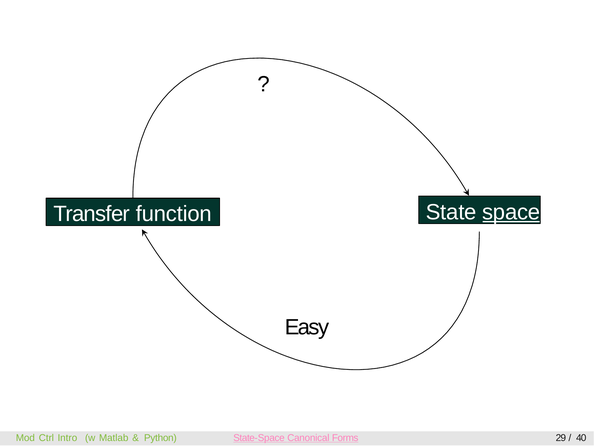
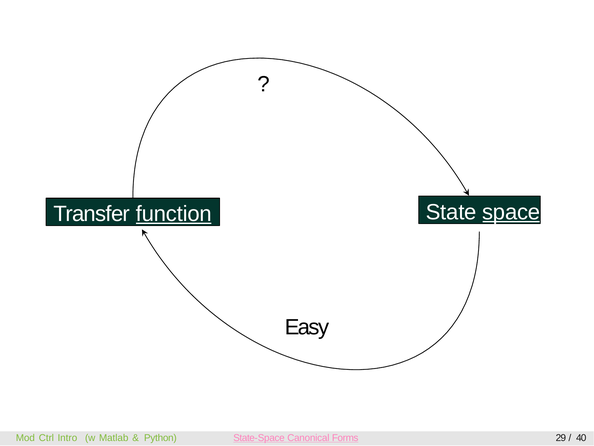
function underline: none -> present (174, 214)
